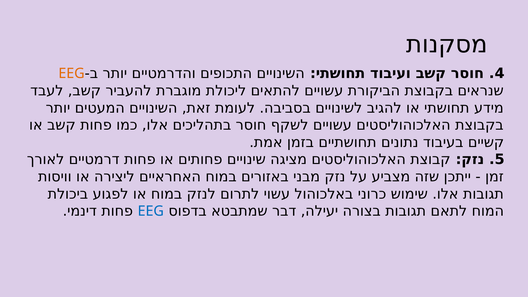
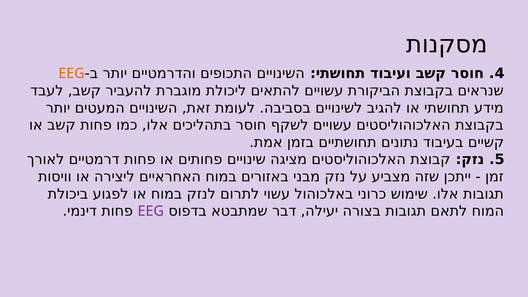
EEG colour: blue -> purple (151, 211)
